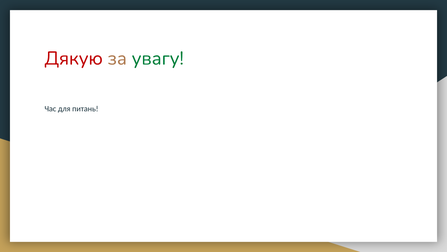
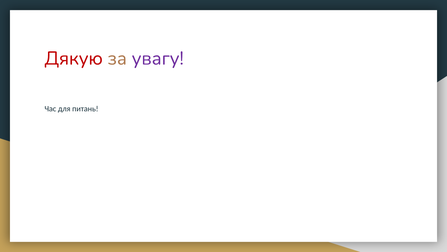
увагу colour: green -> purple (158, 58)
